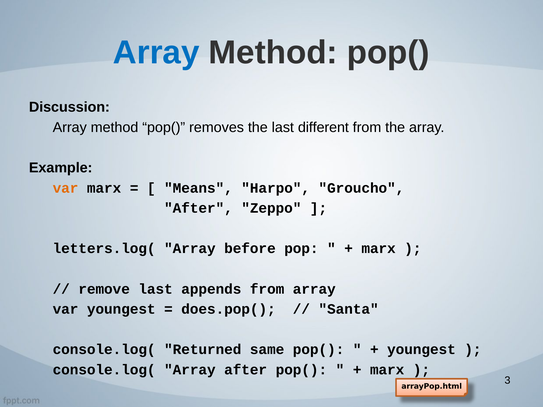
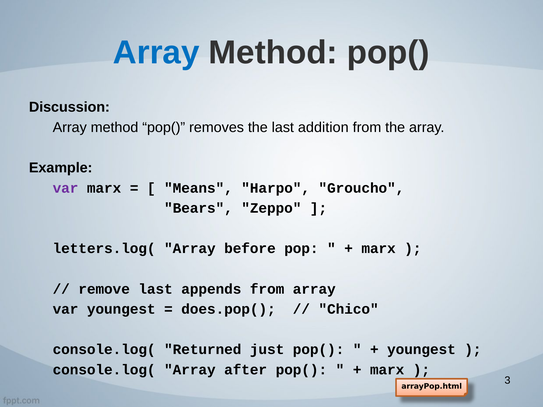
different: different -> addition (323, 128)
var colour: orange -> purple (66, 188)
After: After -> Bears (198, 208)
Santa: Santa -> Chico (349, 309)
same: same -> just (267, 350)
